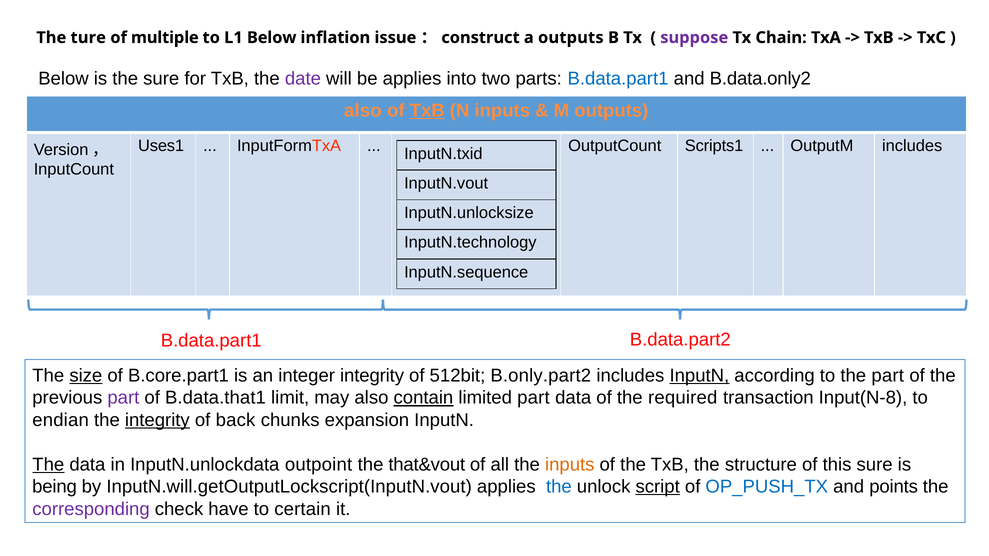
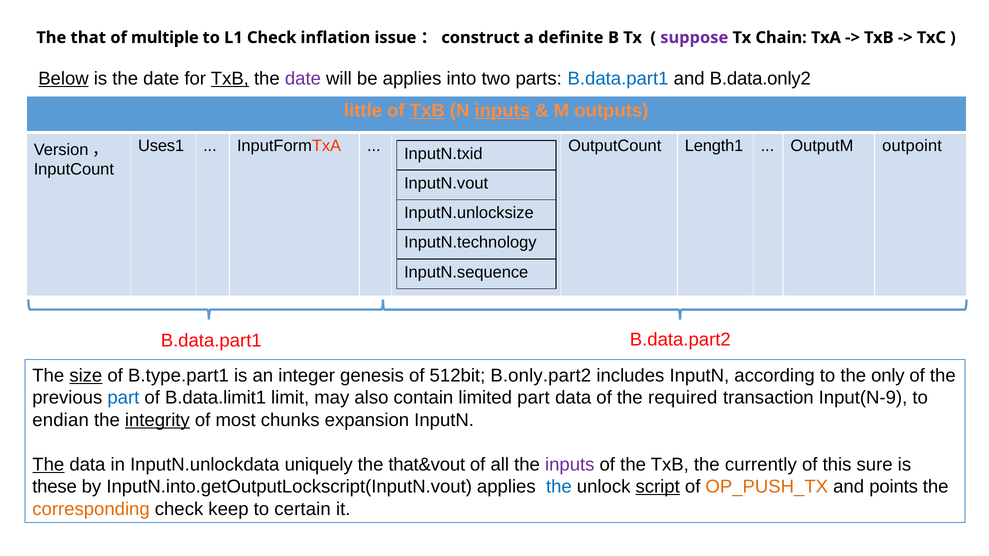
ture: ture -> that (88, 38)
L1 Below: Below -> Check (272, 38)
a outputs: outputs -> definite (571, 38)
Below underline: none -> present (63, 79)
is the sure: sure -> date (161, 79)
TxB underline: none -> present (230, 79)
also: also -> little (363, 111)
inputs underline: none -> present (502, 111)
Scripts1: Scripts1 -> Length1 (714, 146)
OutputM includes: includes -> outpoint (912, 146)
B.core.part1: B.core.part1 -> B.type.part1 (178, 376)
integer integrity: integrity -> genesis (372, 376)
InputN underline: present -> none (699, 376)
the part: part -> only (888, 376)
part colour: purple -> blue (123, 398)
B.data.that1: B.data.that1 -> B.data.limit1 (216, 398)
contain underline: present -> none (423, 398)
Input(N-8: Input(N-8 -> Input(N-9 (863, 398)
back: back -> most (236, 420)
outpoint: outpoint -> uniquely (319, 465)
inputs colour: orange -> purple (570, 465)
structure: structure -> currently (761, 465)
being: being -> these (55, 487)
InputN.will.getOutputLockscript(InputN.vout: InputN.will.getOutputLockscript(InputN.vout -> InputN.into.getOutputLockscript(InputN.vout (289, 487)
OP_PUSH_TX colour: blue -> orange (767, 487)
corresponding colour: purple -> orange (91, 509)
have: have -> keep (228, 509)
